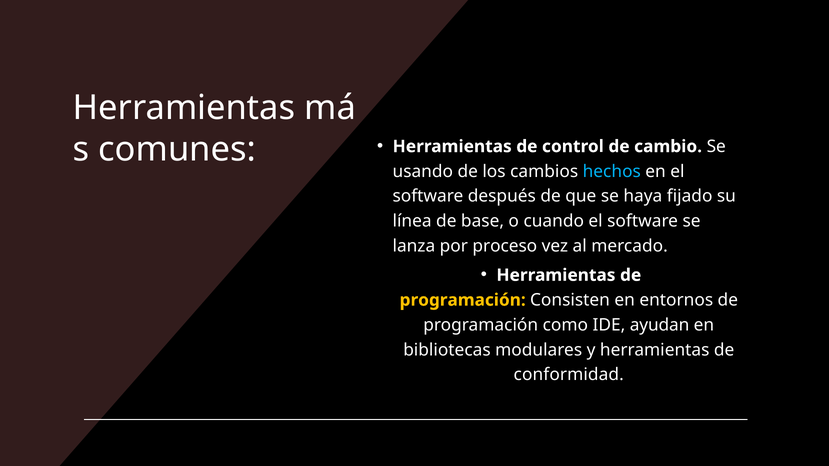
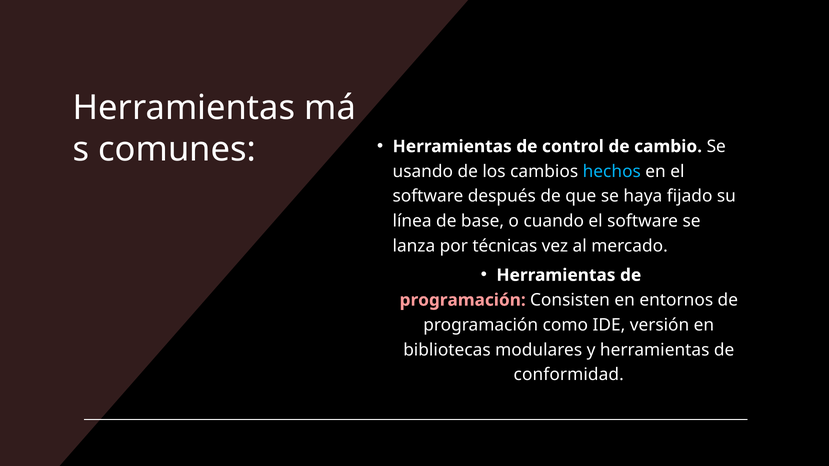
proceso: proceso -> técnicas (505, 246)
programación colour: yellow -> pink (463, 300)
ayudan: ayudan -> versión (659, 325)
